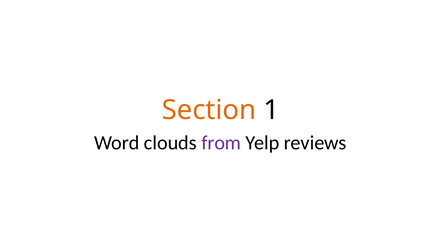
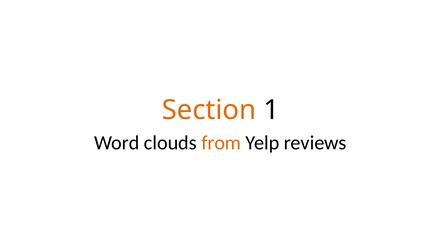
from colour: purple -> orange (221, 143)
